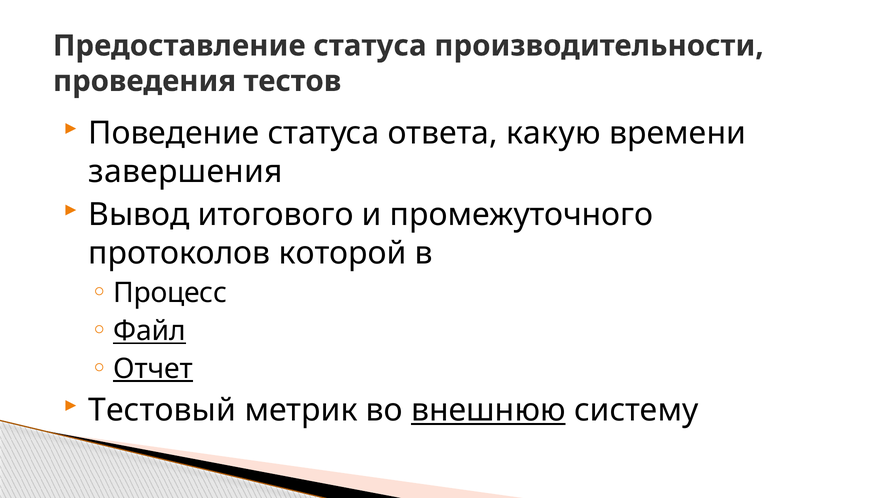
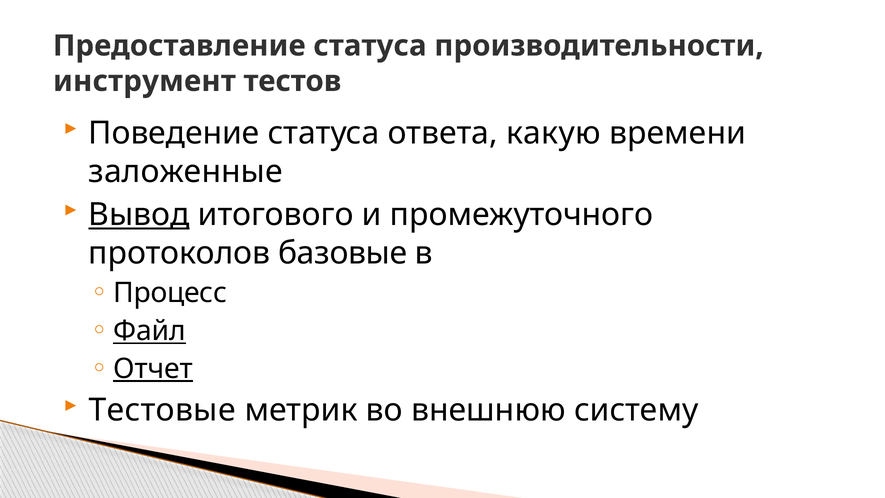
проведения: проведения -> инструмент (144, 81)
завершения: завершения -> заложенные (186, 172)
Вывод underline: none -> present (139, 215)
которой: которой -> базовые (343, 253)
Тестовый: Тестовый -> Тестовые (162, 410)
внешнюю underline: present -> none (488, 410)
